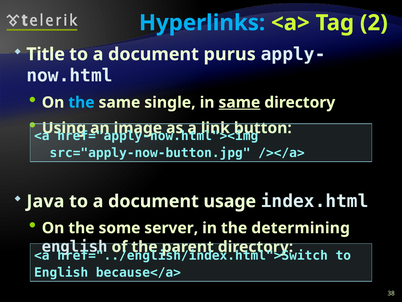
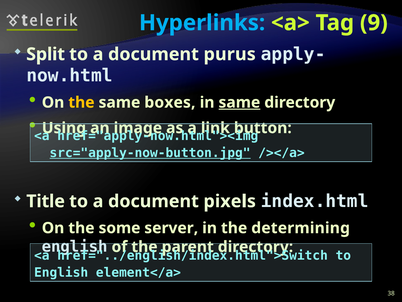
2: 2 -> 9 (374, 23)
Title: Title -> Split (46, 54)
the colour: light blue -> yellow (81, 102)
single: single -> boxes (170, 102)
src="apply-now-button.jpg underline: none -> present (150, 153)
Java: Java -> Title (46, 201)
usage: usage -> pixels (230, 201)
because</a>: because</a> -> element</a> (138, 272)
